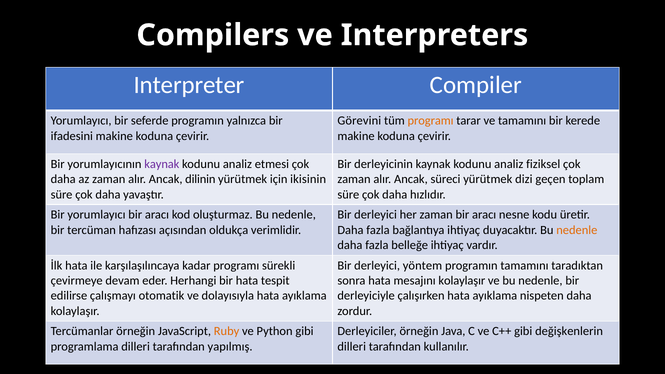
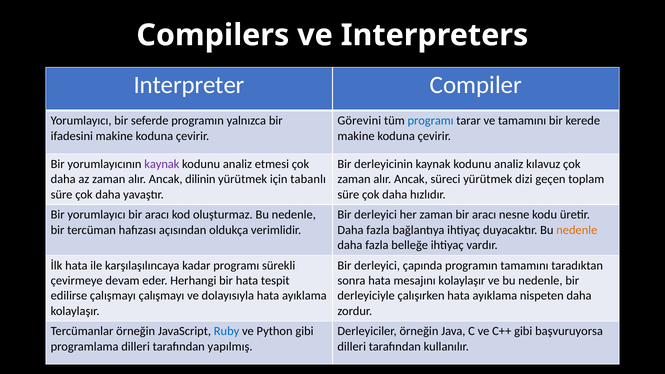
programı colour: orange -> blue (431, 121)
fiziksel: fiziksel -> kılavuz (543, 164)
ikisinin: ikisinin -> tabanlı (308, 179)
yöntem: yöntem -> çapında (423, 265)
çalışmayı otomatik: otomatik -> çalışmayı (162, 296)
Ruby colour: orange -> blue (227, 331)
değişkenlerin: değişkenlerin -> başvuruyorsa (569, 331)
